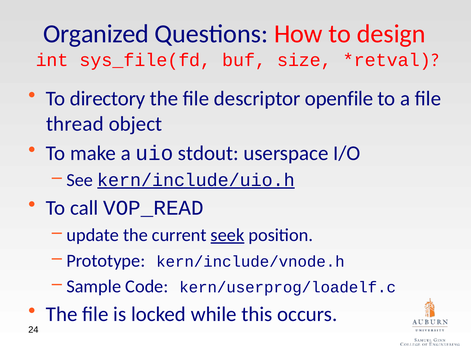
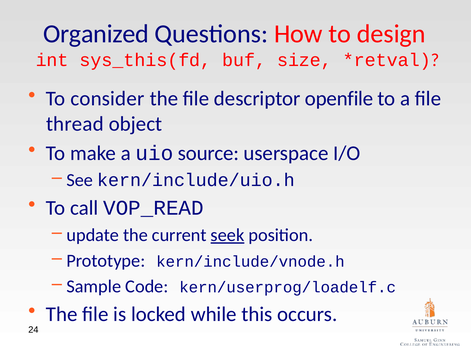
sys_file(fd: sys_file(fd -> sys_this(fd (145, 60)
directory: directory -> consider (107, 99)
stdout: stdout -> source (208, 153)
kern/include/uio.h underline: present -> none (196, 180)
